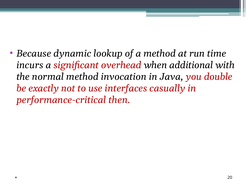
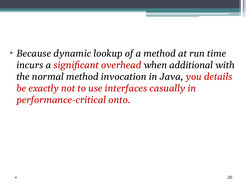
double: double -> details (218, 76)
then: then -> onto (119, 100)
